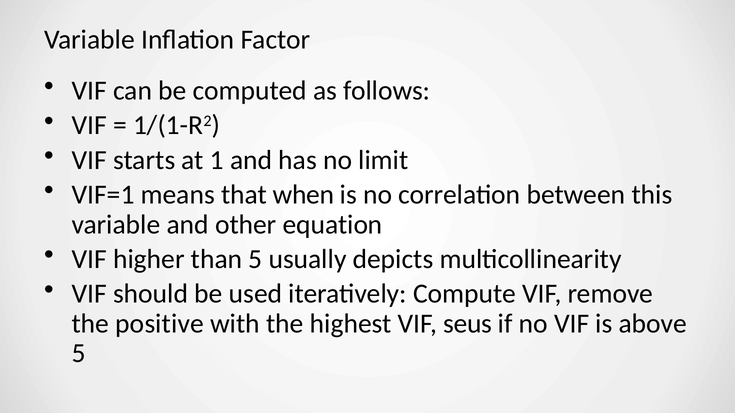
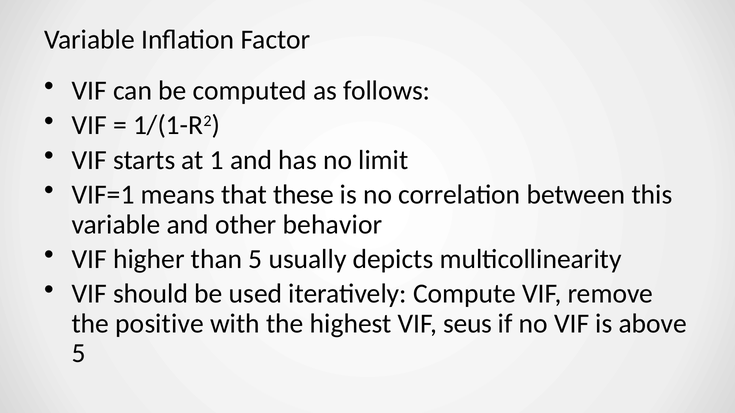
when: when -> these (303, 195)
equation: equation -> behavior (333, 225)
